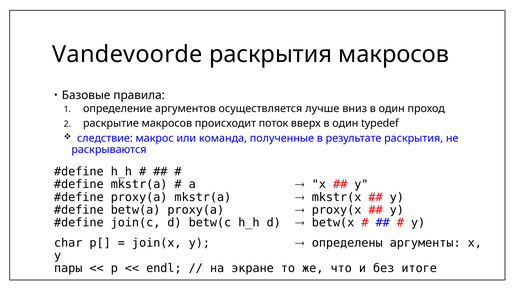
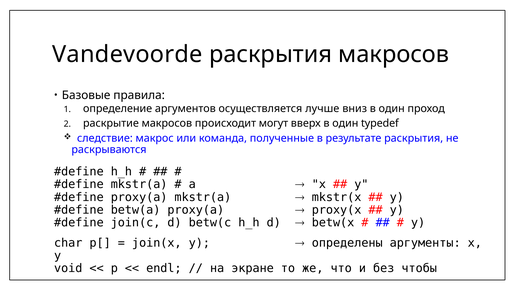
поток: поток -> могут (274, 123)
пары: пары -> void (68, 268)
итоге: итоге -> чтобы (419, 268)
